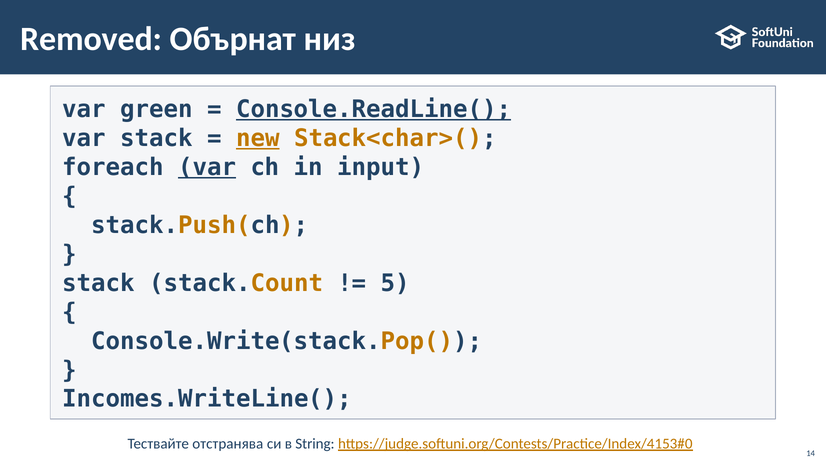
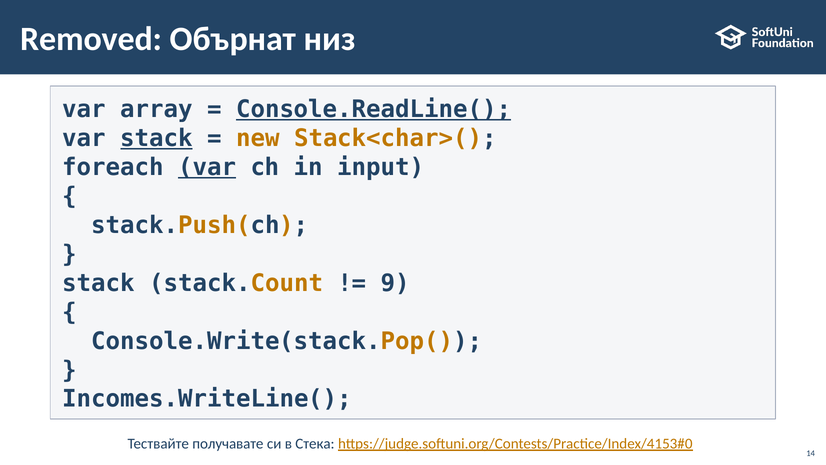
green: green -> array (157, 109)
stack underline: none -> present (157, 138)
new underline: present -> none (258, 138)
5: 5 -> 9 (395, 283)
отстранява: отстранява -> получавате (228, 444)
String: String -> Стека (315, 444)
